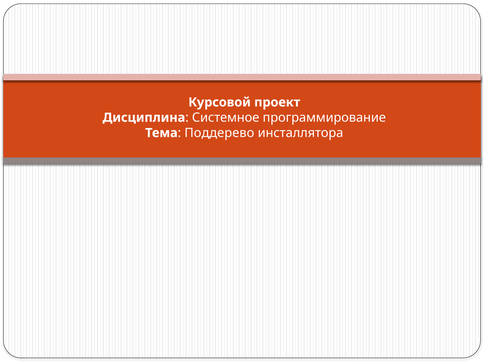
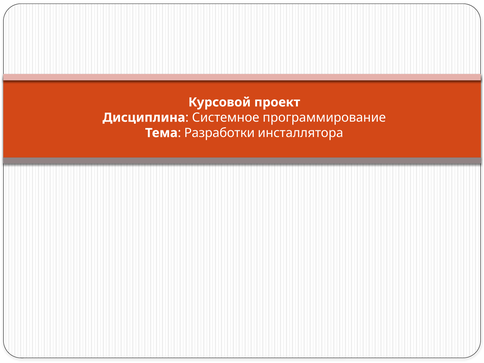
Поддерево: Поддерево -> Разработки (219, 133)
